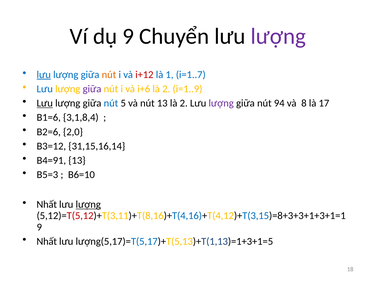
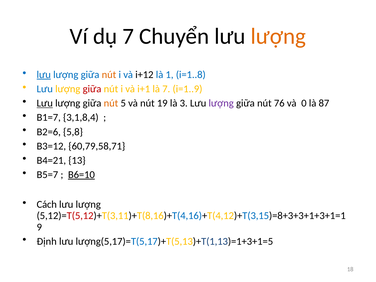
dụ 9: 9 -> 7 (128, 36)
lượng colour: purple -> orange (278, 36)
i+12 colour: red -> black (144, 75)
i=1..7: i=1..7 -> i=1..8 (191, 75)
giữa colour: purple -> red (92, 89)
i+6: i+6 -> i+1 (144, 89)
2: 2 -> 7 (166, 89)
nút colour: blue -> orange (111, 103)
nút 13: 13 -> 19 (162, 103)
2: 2 -> 3 (184, 103)
94: 94 -> 76 (279, 103)
8: 8 -> 0 (304, 103)
17: 17 -> 87 (324, 103)
B1=6: B1=6 -> B1=7 (49, 118)
2,0: 2,0 -> 5,8 (73, 132)
31,15,16,14: 31,15,16,14 -> 60,79,58,71 (97, 146)
B4=91: B4=91 -> B4=21 (51, 160)
B5=3: B5=3 -> B5=7 (47, 175)
B6=10 underline: none -> present (81, 175)
Nhất: Nhất -> Cách (47, 205)
lượng underline: present -> none (88, 205)
Nhất: Nhất -> Định (47, 241)
